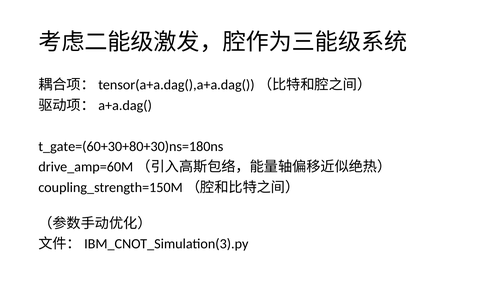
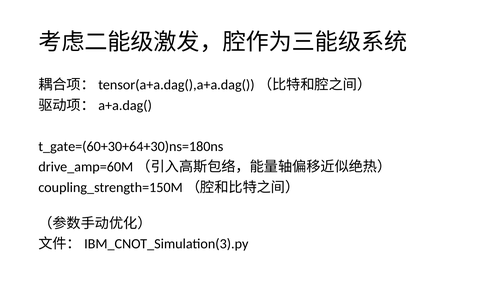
t_gate=(60+30+80+30)ns=180ns: t_gate=(60+30+80+30)ns=180ns -> t_gate=(60+30+64+30)ns=180ns (131, 146)
